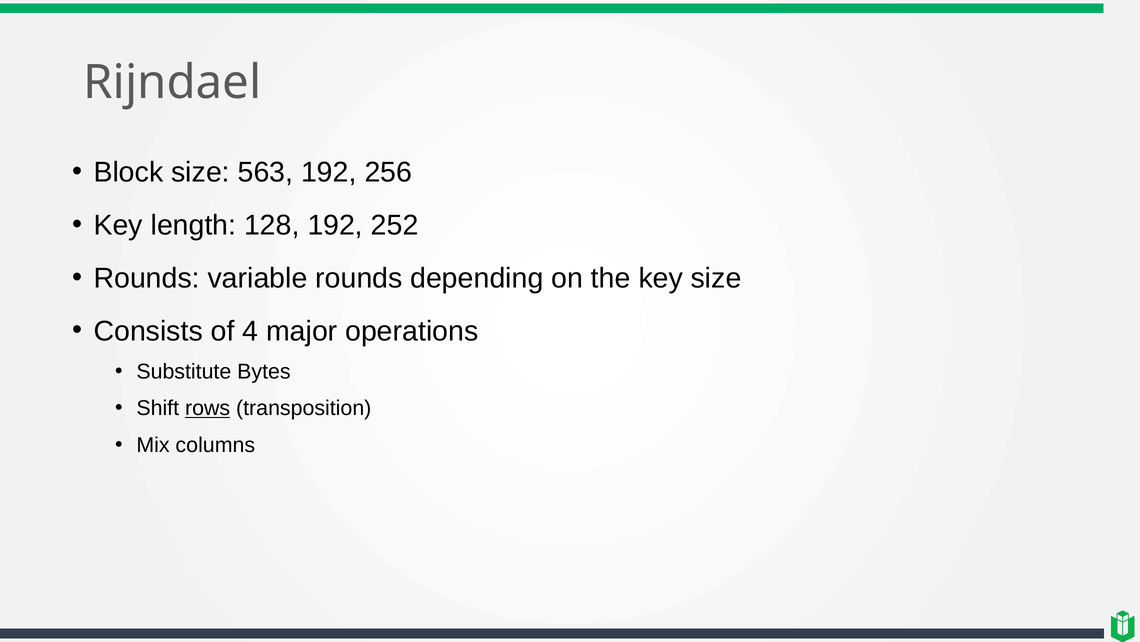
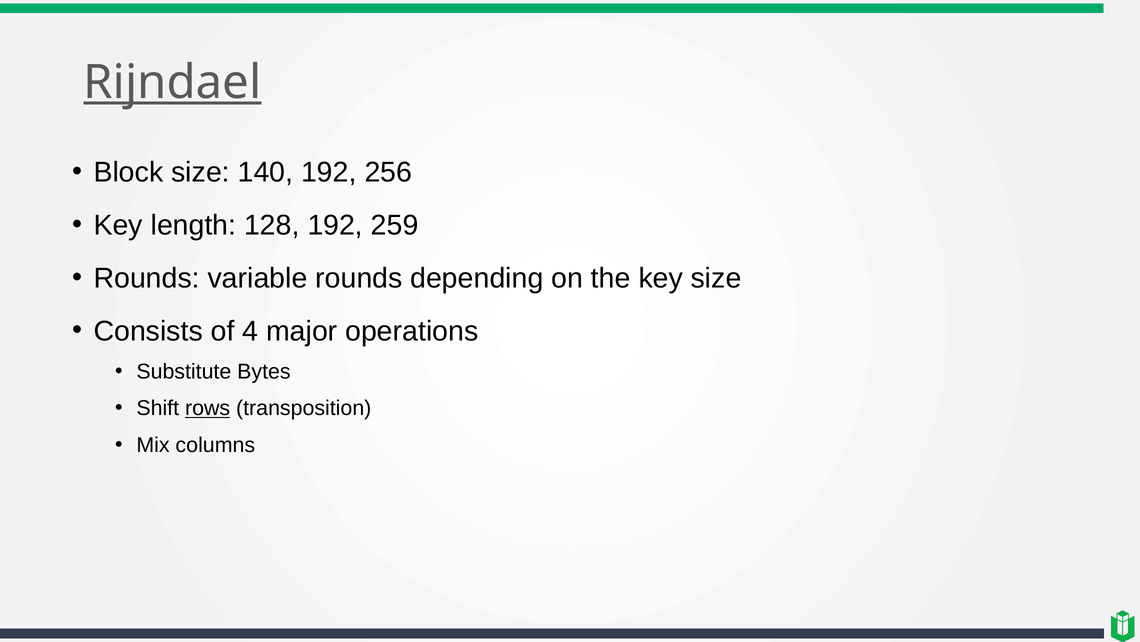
Rijndael underline: none -> present (172, 82)
563: 563 -> 140 (266, 172)
252: 252 -> 259 (395, 225)
